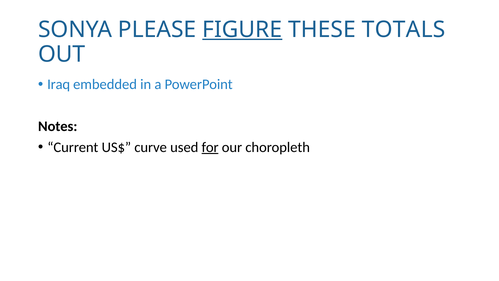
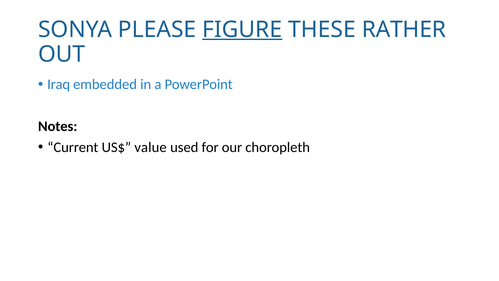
TOTALS: TOTALS -> RATHER (404, 30)
curve: curve -> value (151, 147)
for underline: present -> none (210, 147)
